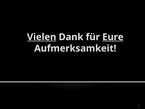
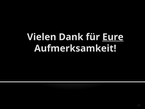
Vielen underline: present -> none (42, 37)
